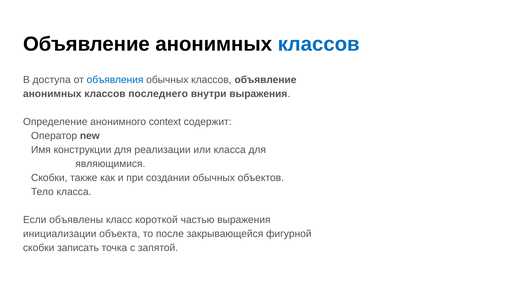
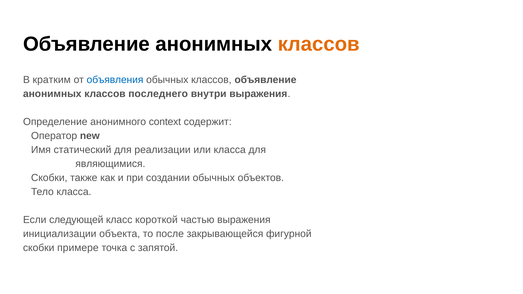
классов colour: blue -> orange (319, 44)
доступа: доступа -> кратким (52, 80)
конструкции: конструкции -> статический (83, 150)
объявлены: объявлены -> следующей (76, 220)
записать: записать -> примере (78, 248)
